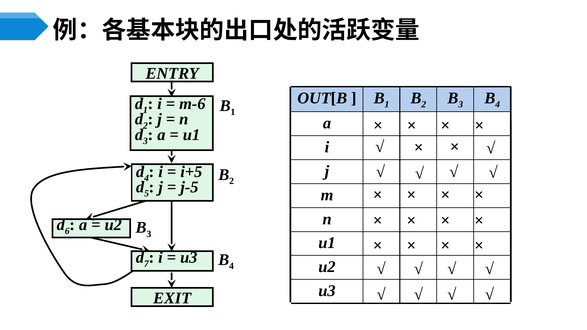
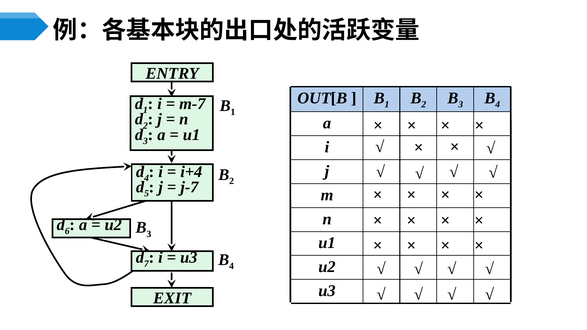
m-6: m-6 -> m-7 (192, 104)
i+5: i+5 -> i+4 (191, 172)
j-5: j-5 -> j-7 (189, 187)
